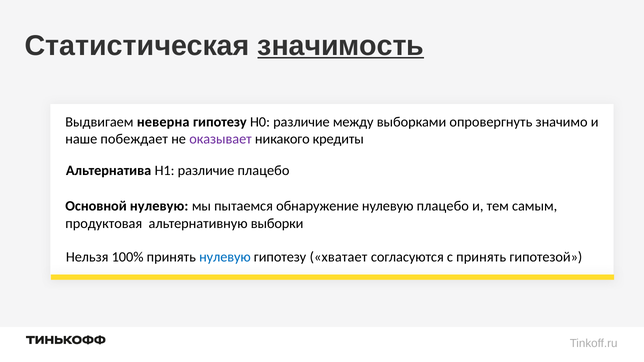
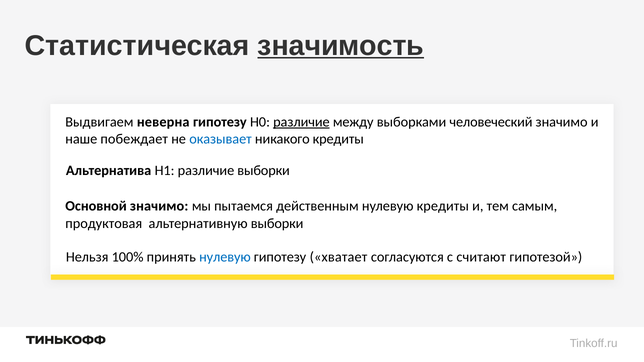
различие underline: none -> present (301, 122)
опровергнуть: опровергнуть -> человеческий (491, 122)
оказывает colour: purple -> blue (221, 139)
различие плацебо: плацебо -> выборки (264, 171)
Основной нулевую: нулевую -> значимо (159, 206)
обнаружение: обнаружение -> действенным (317, 206)
нулевую плацебо: плацебо -> кредиты (443, 206)
с принять: принять -> считают (481, 257)
